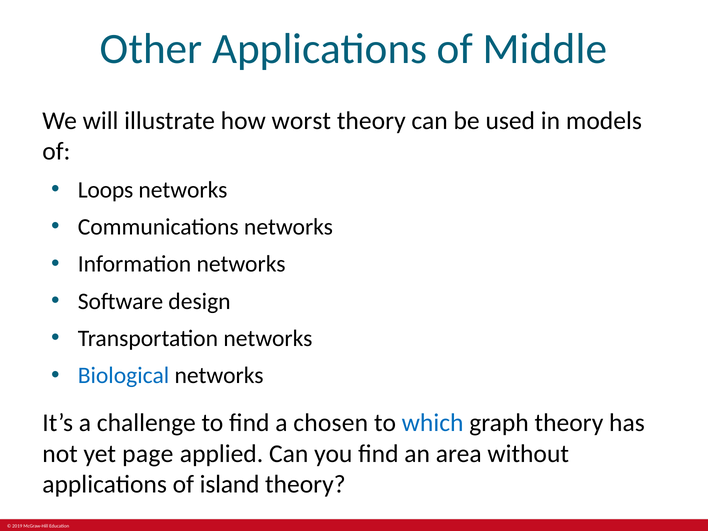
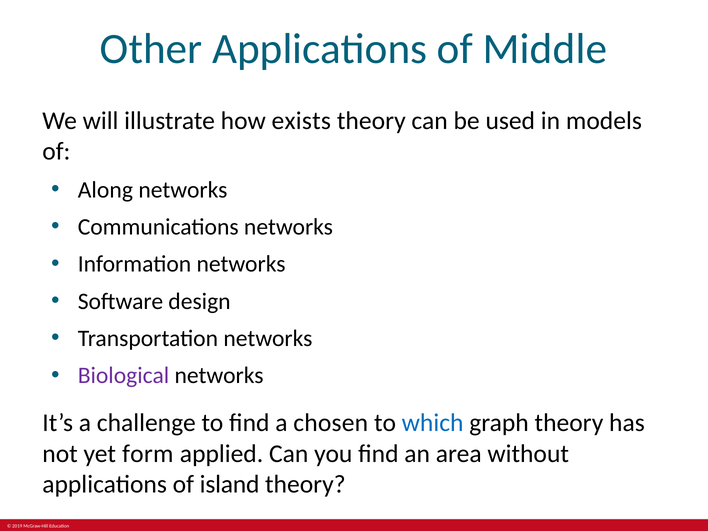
worst: worst -> exists (301, 121)
Loops: Loops -> Along (105, 190)
Biological colour: blue -> purple (124, 376)
page: page -> form (148, 454)
